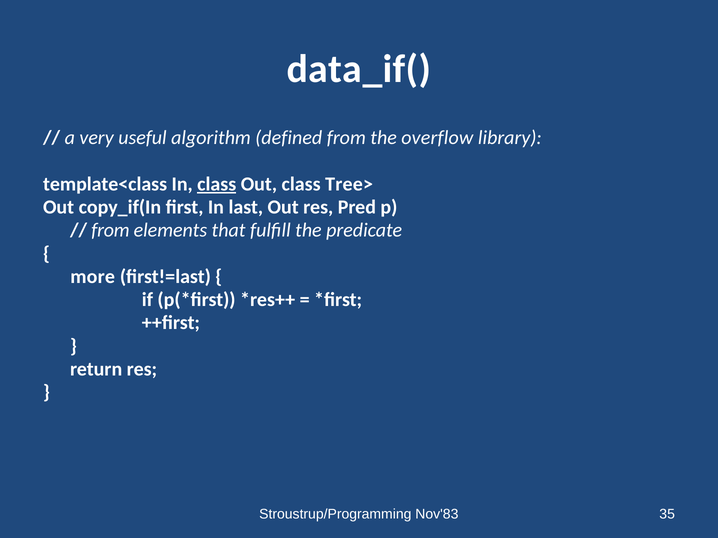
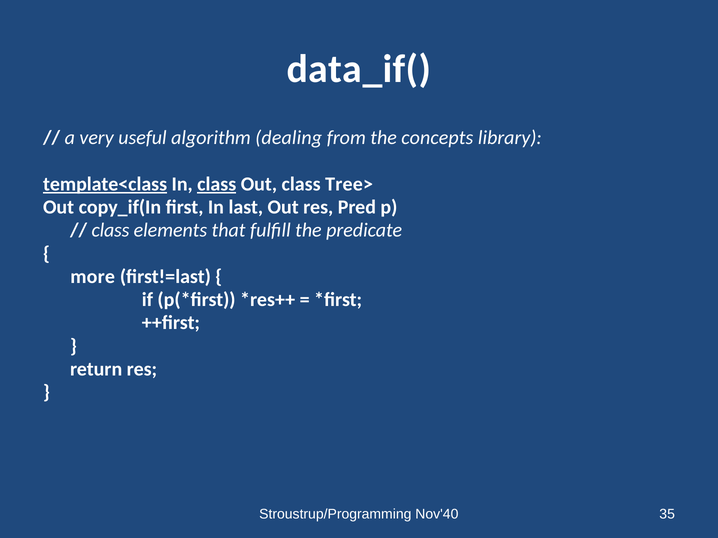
defined: defined -> dealing (289, 138)
overflow: overflow -> concepts (437, 138)
template<class underline: none -> present (105, 184)
from: from -> class (110, 231)
Nov'83: Nov'83 -> Nov'40 (437, 514)
